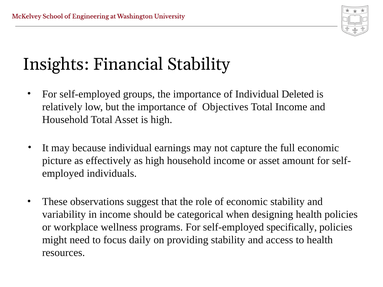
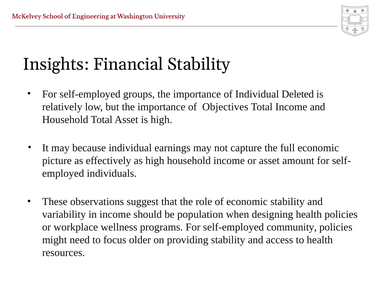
categorical: categorical -> population (200, 215)
specifically: specifically -> community (292, 227)
daily: daily -> older (140, 240)
